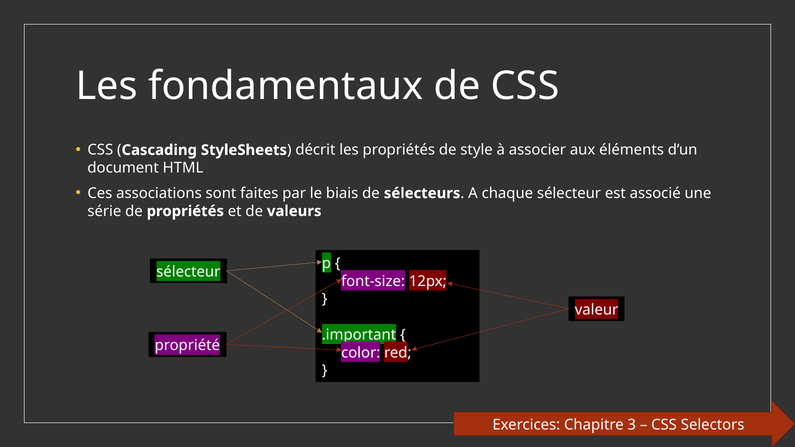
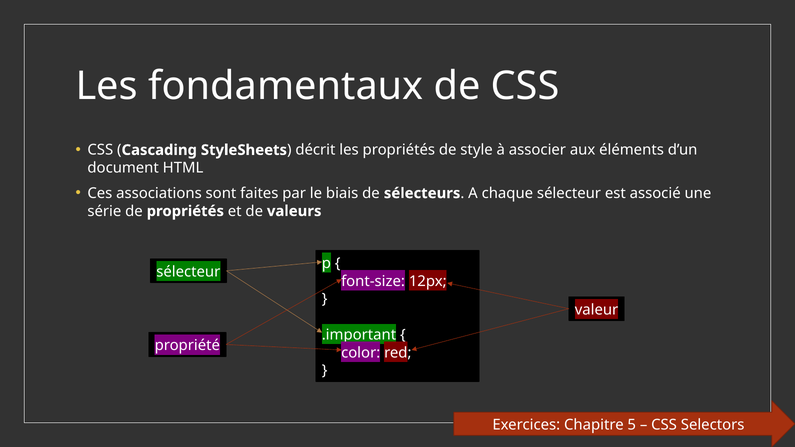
3: 3 -> 5 (632, 425)
